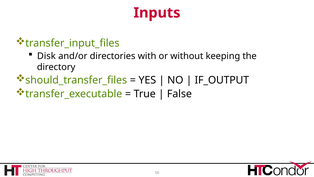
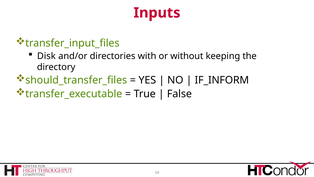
IF_OUTPUT: IF_OUTPUT -> IF_INFORM (222, 80)
